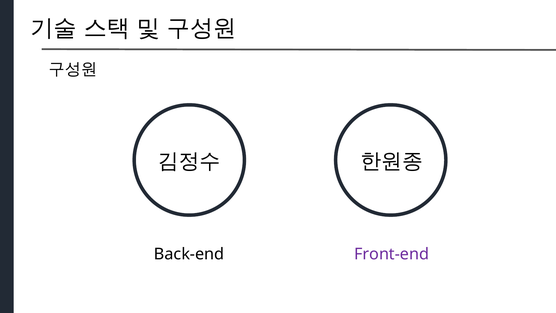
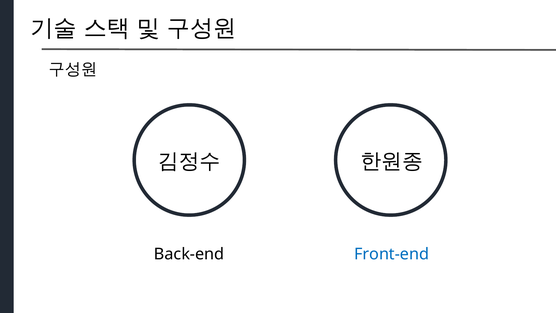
Front-end colour: purple -> blue (392, 254)
